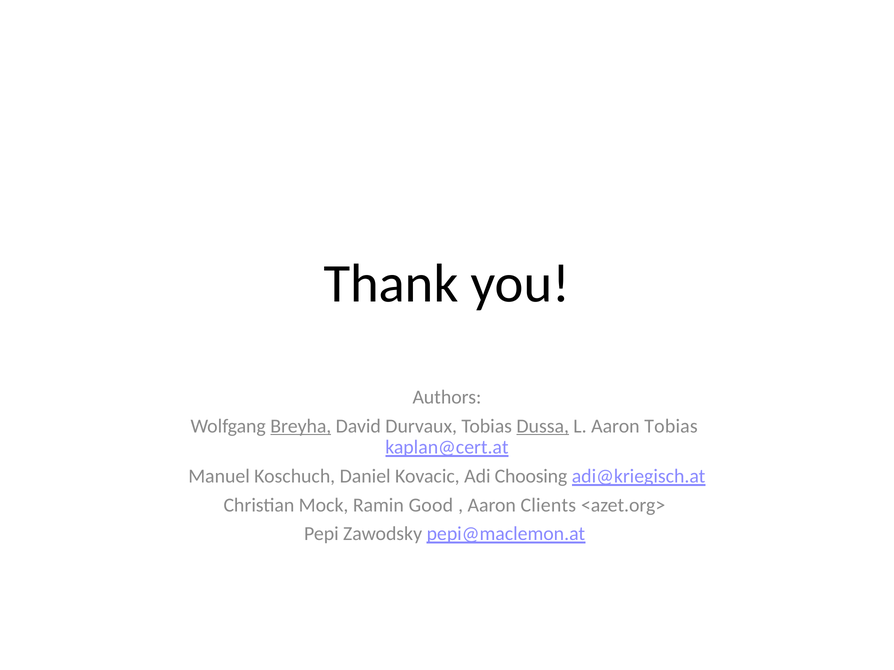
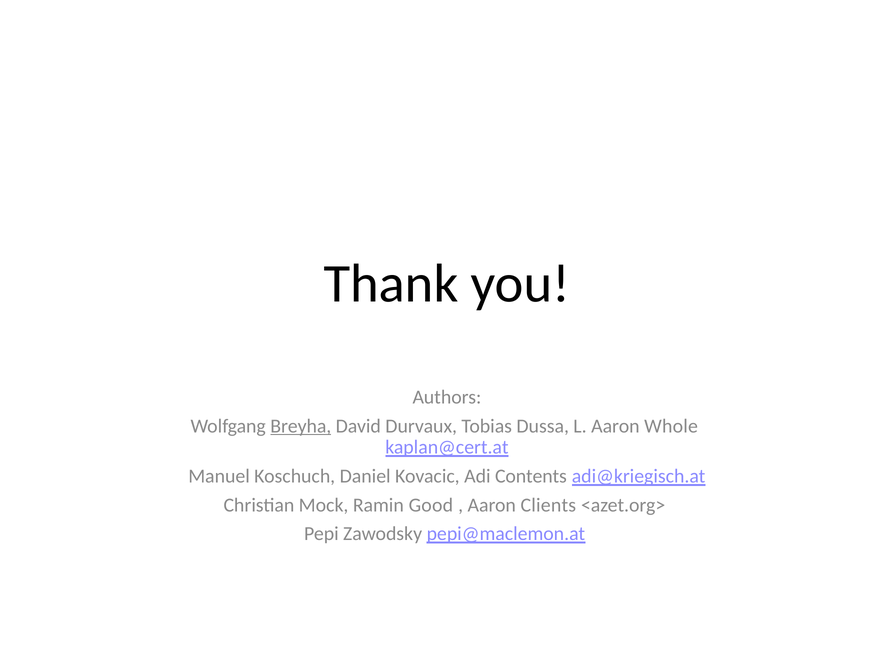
Dussa underline: present -> none (543, 426)
Aaron Tobias: Tobias -> Whole (671, 426)
Choosing: Choosing -> Contents (531, 477)
